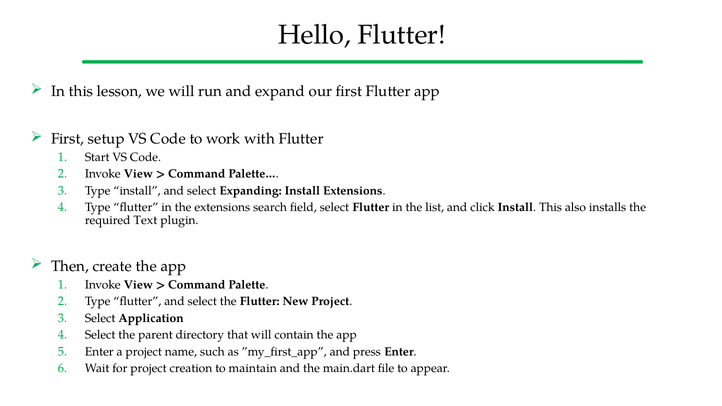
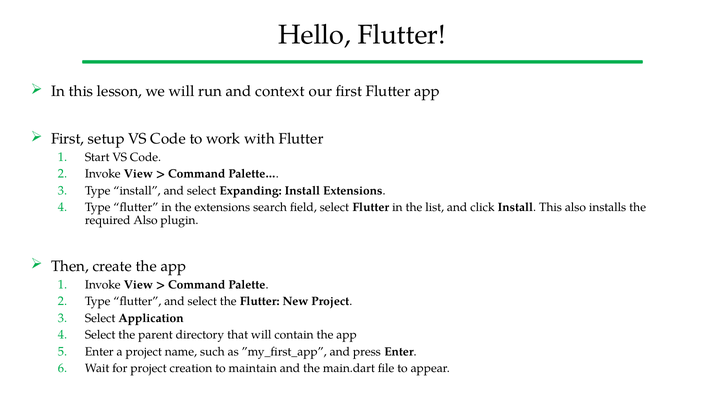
expand: expand -> context (280, 91)
required Text: Text -> Also (146, 220)
